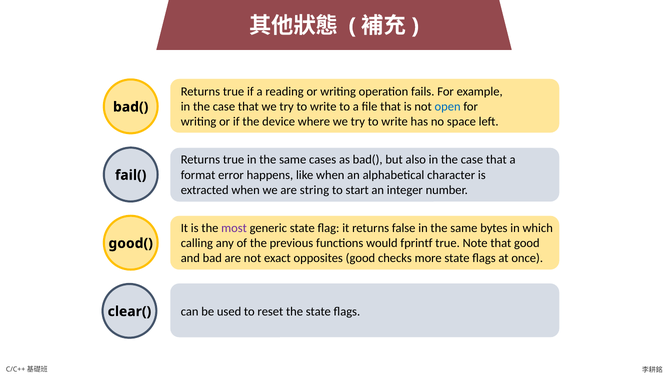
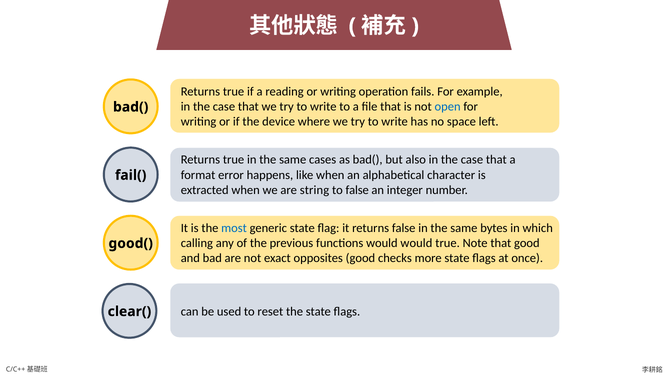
to start: start -> false (357, 190)
most colour: purple -> blue (234, 228)
would fprintf: fprintf -> would (416, 243)
